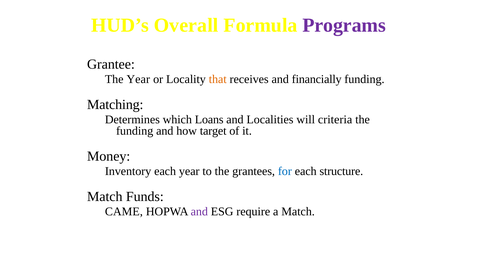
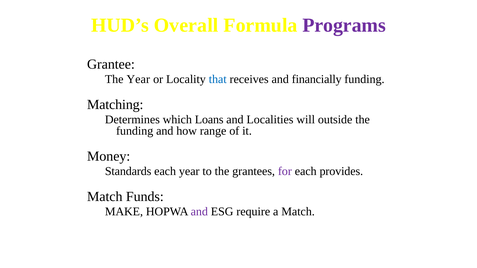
that colour: orange -> blue (218, 79)
criteria: criteria -> outside (335, 120)
target: target -> range (213, 131)
Inventory: Inventory -> Standards (128, 171)
for colour: blue -> purple (285, 171)
structure: structure -> provides (341, 171)
CAME: CAME -> MAKE (124, 212)
